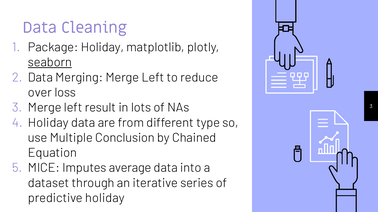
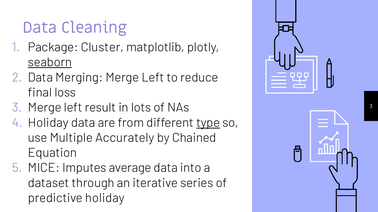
Package Holiday: Holiday -> Cluster (102, 47)
over: over -> final (40, 93)
type underline: none -> present (208, 123)
Conclusion: Conclusion -> Accurately (125, 138)
